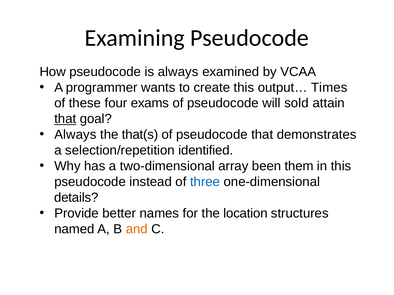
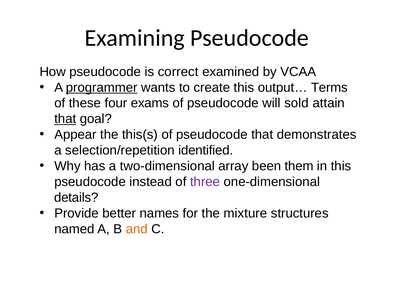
is always: always -> correct (178, 72)
programmer underline: none -> present (102, 88)
Times: Times -> Terms (329, 88)
Always: Always -> Appear (75, 135)
that(s: that(s -> this(s (140, 135)
three colour: blue -> purple (205, 182)
location: location -> mixture (245, 214)
